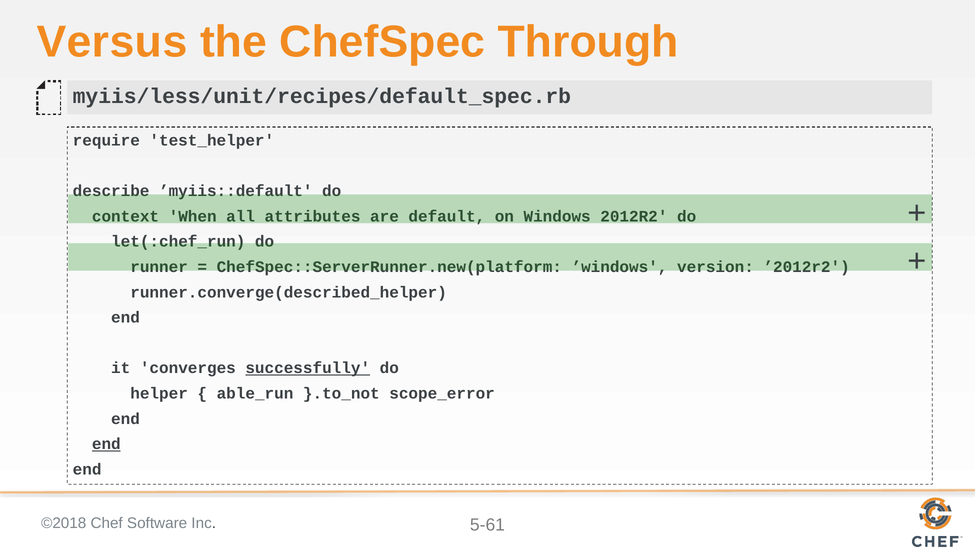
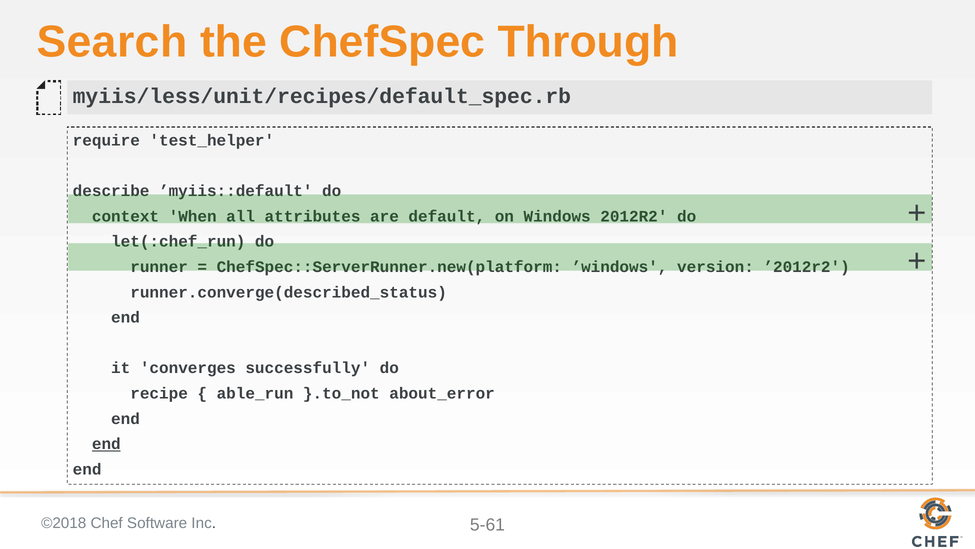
Versus: Versus -> Search (112, 42)
runner.converge(described_helper: runner.converge(described_helper -> runner.converge(described_status (289, 292)
successfully underline: present -> none (308, 368)
helper: helper -> recipe (159, 393)
scope_error: scope_error -> about_error (442, 393)
